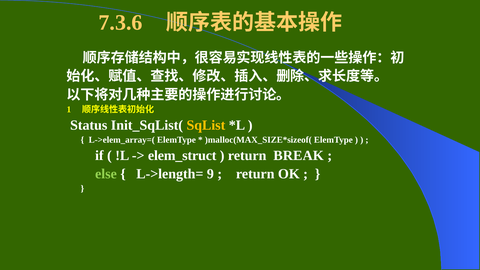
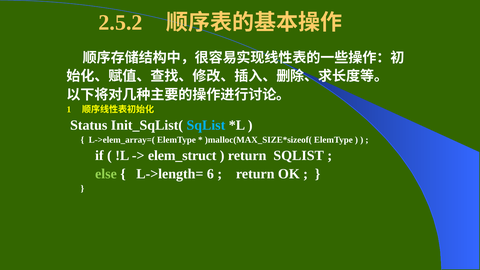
7.3.6: 7.3.6 -> 2.5.2 (121, 23)
SqList colour: yellow -> light blue (206, 125)
return BREAK: BREAK -> SQLIST (299, 156)
9: 9 -> 6 (210, 174)
